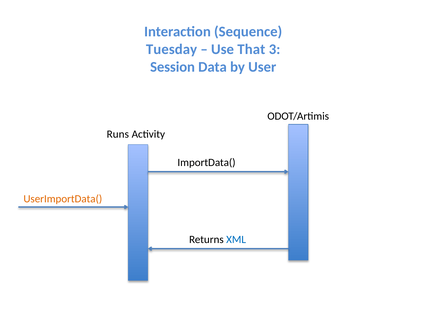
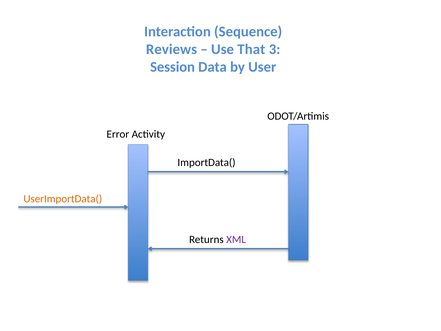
Tuesday: Tuesday -> Reviews (172, 49)
Runs: Runs -> Error (118, 134)
XML colour: blue -> purple (236, 239)
